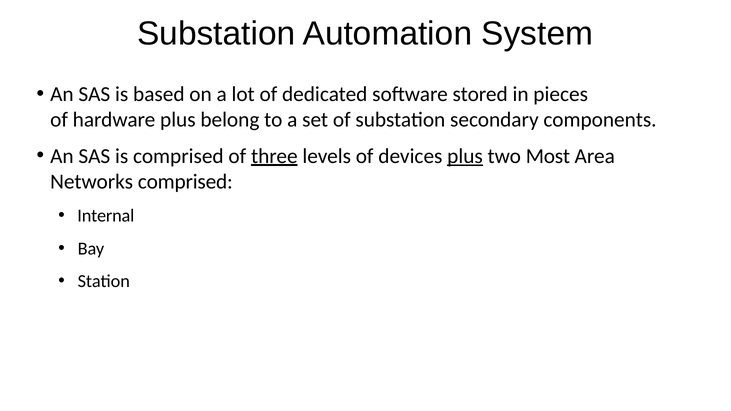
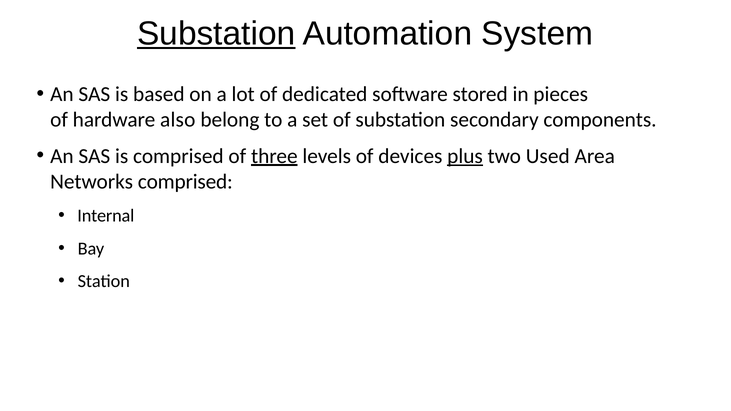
Substation underline: none -> present (216, 34)
hardware plus: plus -> also (178, 120)
Most: Most -> Used (548, 156)
